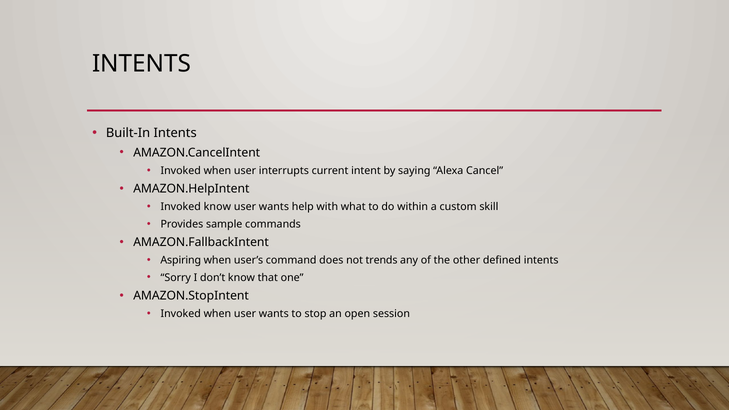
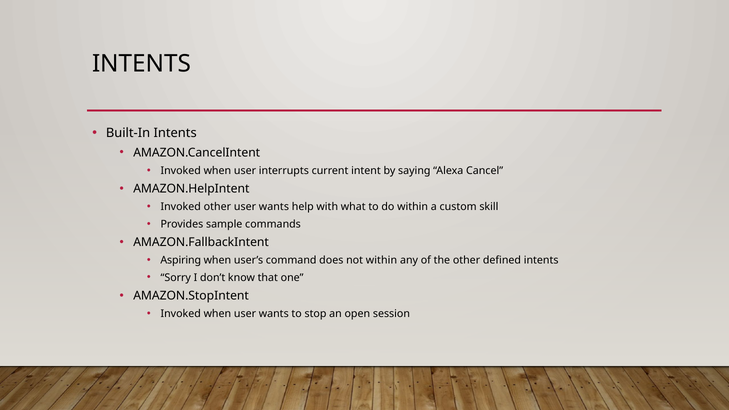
Invoked know: know -> other (217, 207)
not trends: trends -> within (381, 260)
